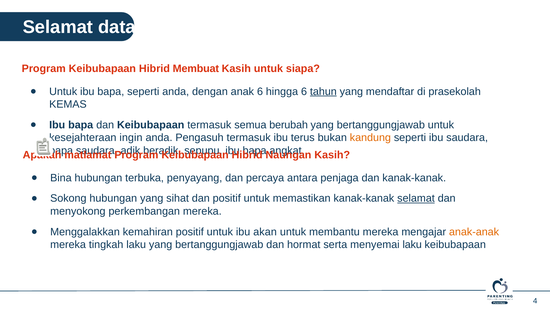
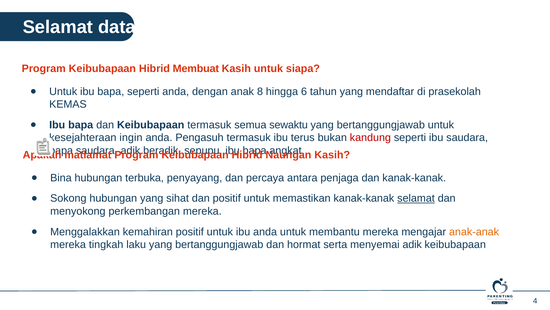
anak 6: 6 -> 8 (260, 91)
tahun underline: present -> none (323, 91)
berubah: berubah -> sewaktu (289, 125)
kandung colour: orange -> red (370, 137)
ibu akan: akan -> anda (265, 231)
menyemai laku: laku -> adik (412, 244)
